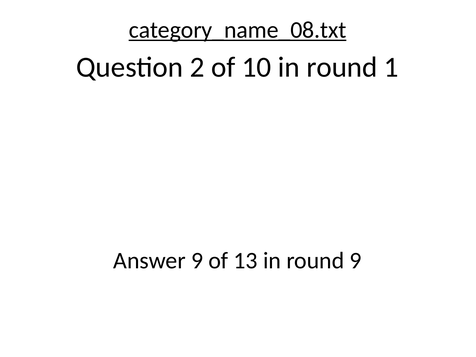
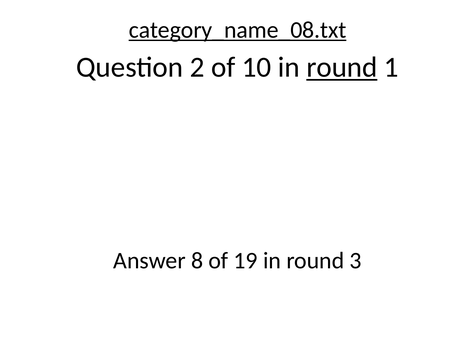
round underline: none -> present (342, 67)
Answer 9: 9 -> 8 (197, 261)
13: 13 -> 19 (246, 261)
round 9: 9 -> 3 (356, 261)
